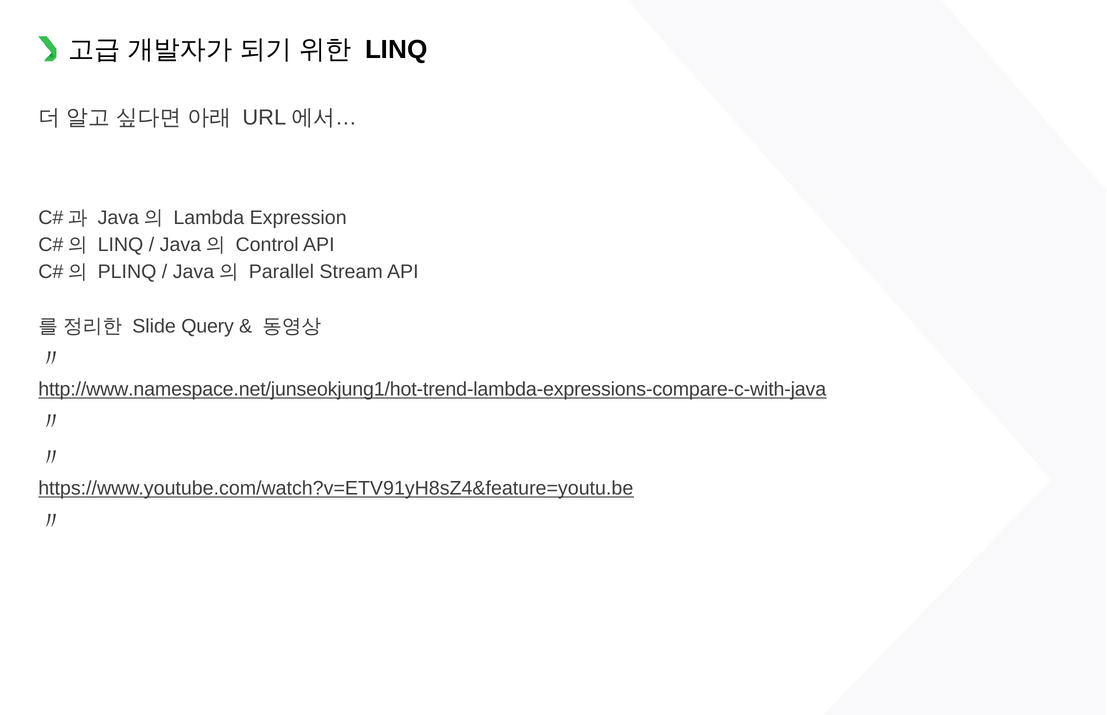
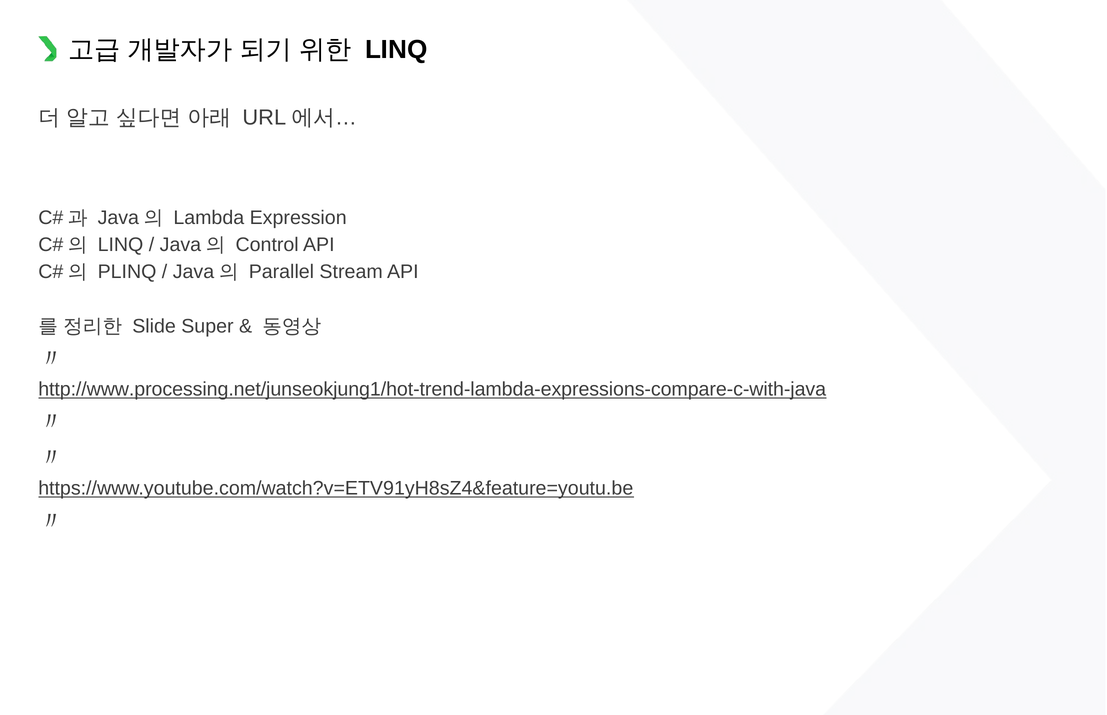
Query: Query -> Super (207, 326)
http://www.namespace.net/junseokjung1/hot-trend-lambda-expressions-compare-c-with-java: http://www.namespace.net/junseokjung1/hot-trend-lambda-expressions-compare-c-with-java -> http://www.processing.net/junseokjung1/hot-trend-lambda-expressions-compare-c-with-java (432, 389)
